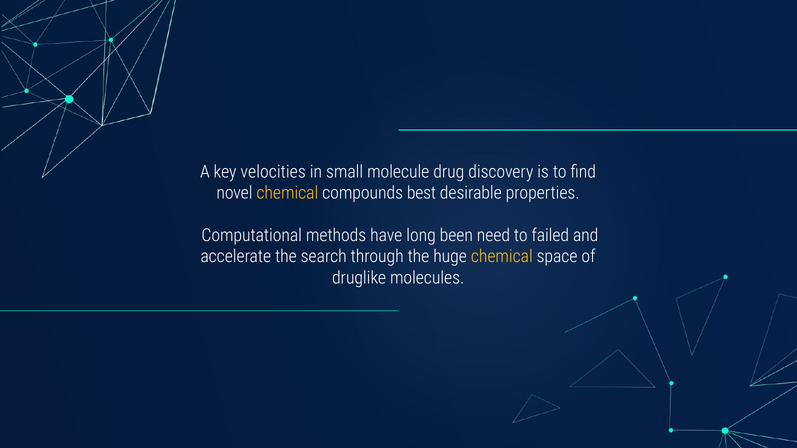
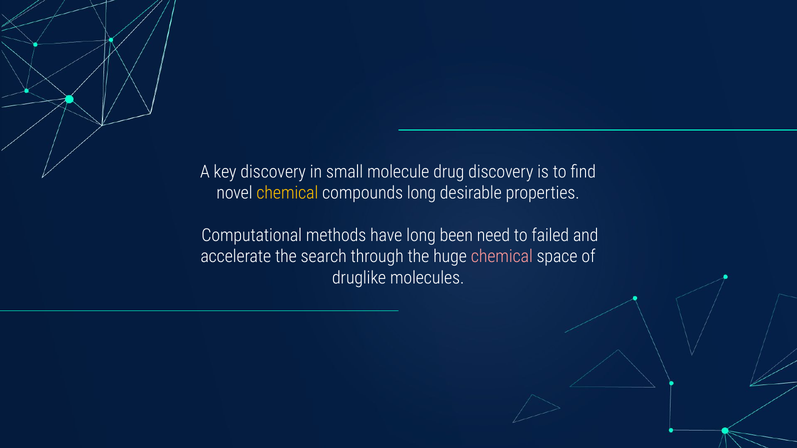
key velocities: velocities -> discovery (273, 172)
compounds best: best -> long (421, 193)
chemical colour: yellow -> pink (502, 257)
